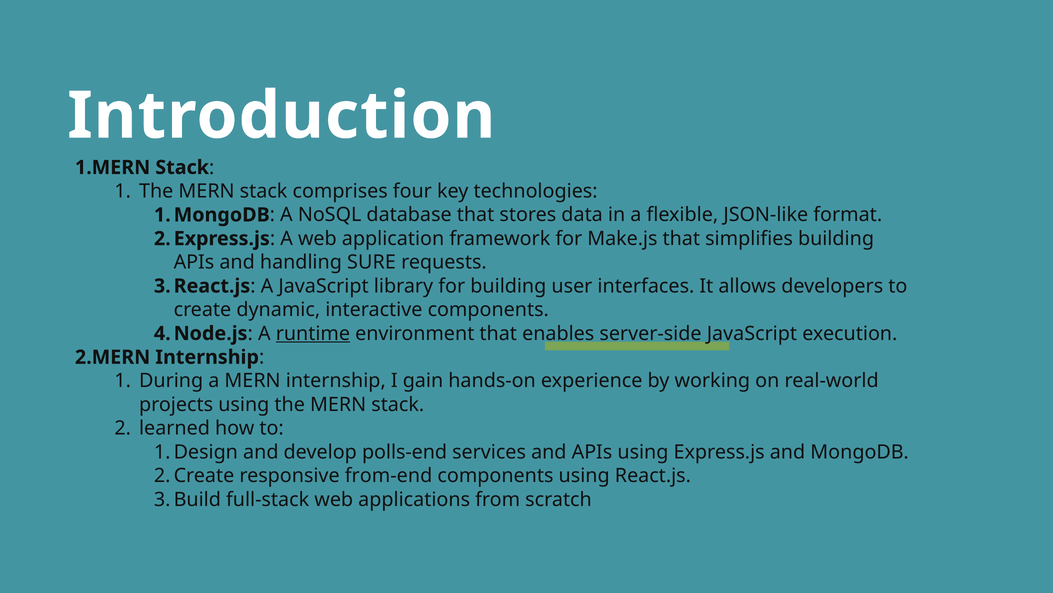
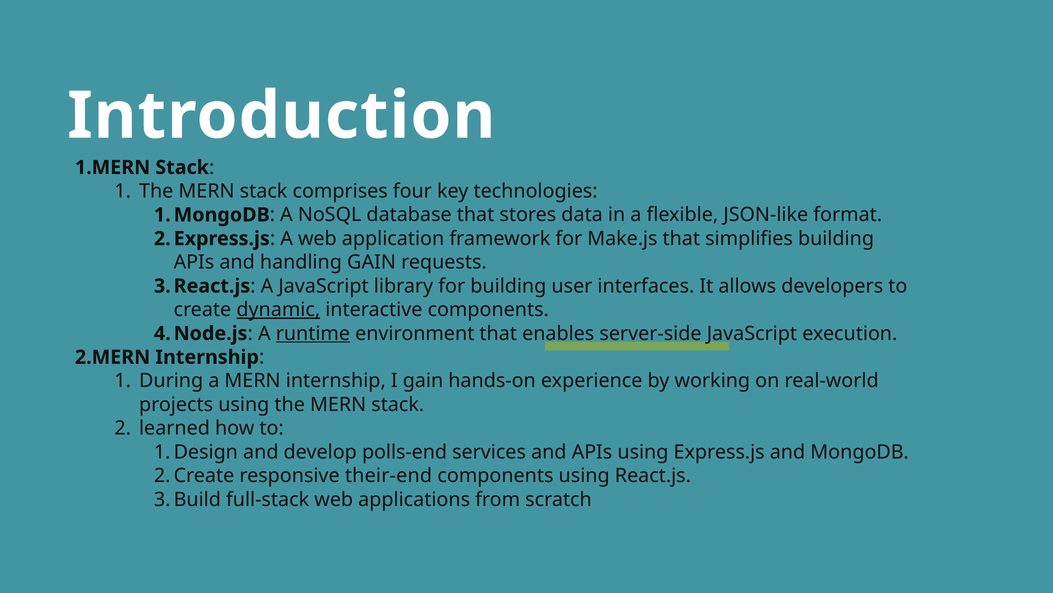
handling SURE: SURE -> GAIN (372, 262)
dynamic underline: none -> present (278, 309)
from-end: from-end -> their-end (388, 475)
